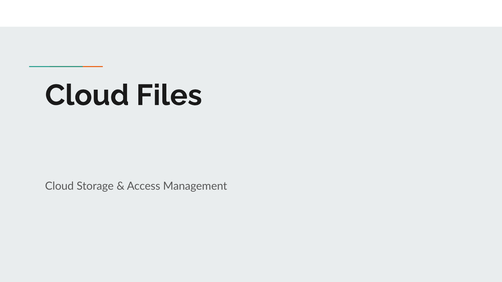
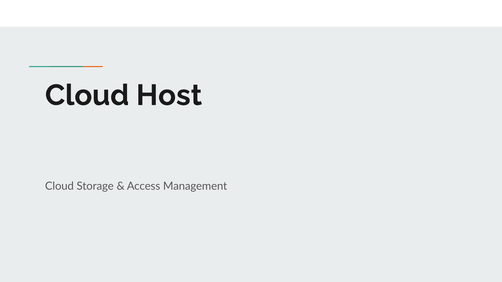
Files: Files -> Host (169, 95)
